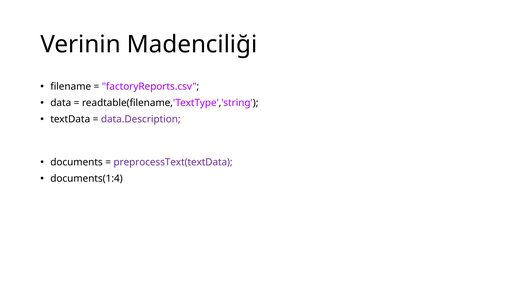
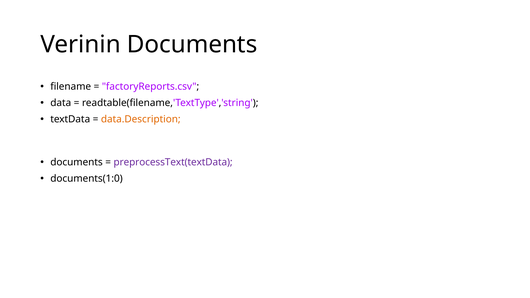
Verinin Madenciliği: Madenciliği -> Documents (192, 45)
data.Description colour: purple -> orange (141, 119)
documents(1:4: documents(1:4 -> documents(1:0 (87, 179)
